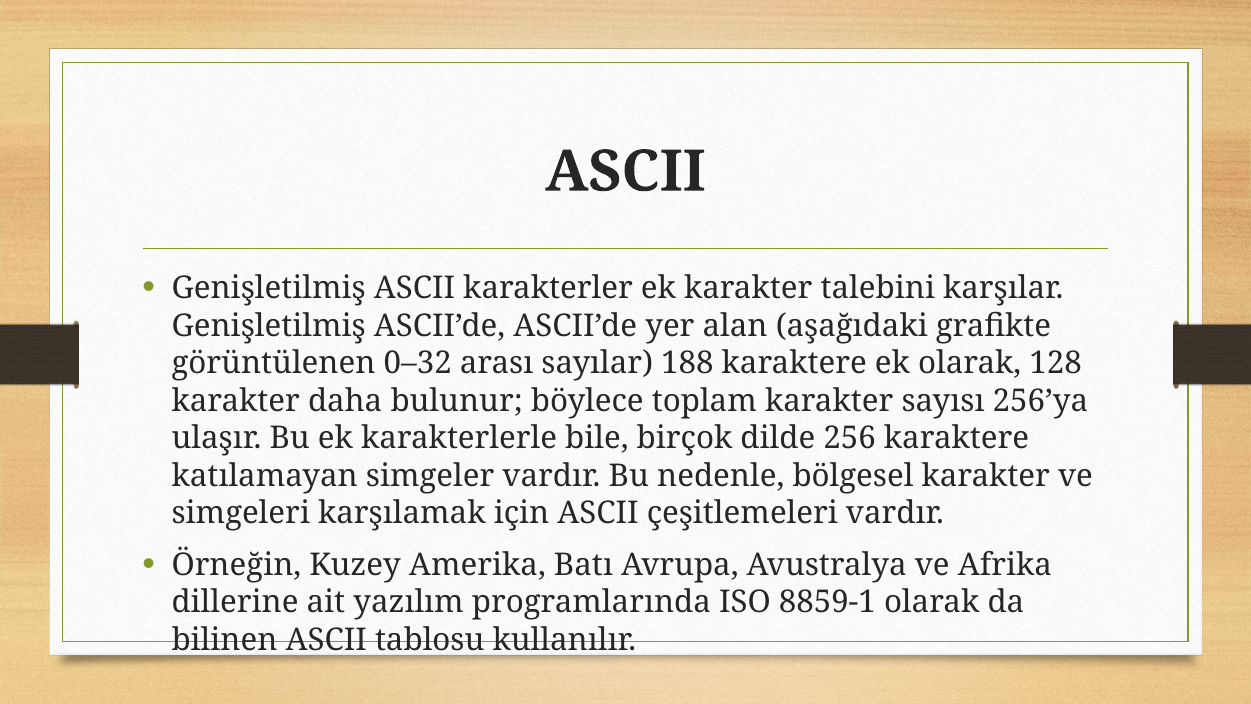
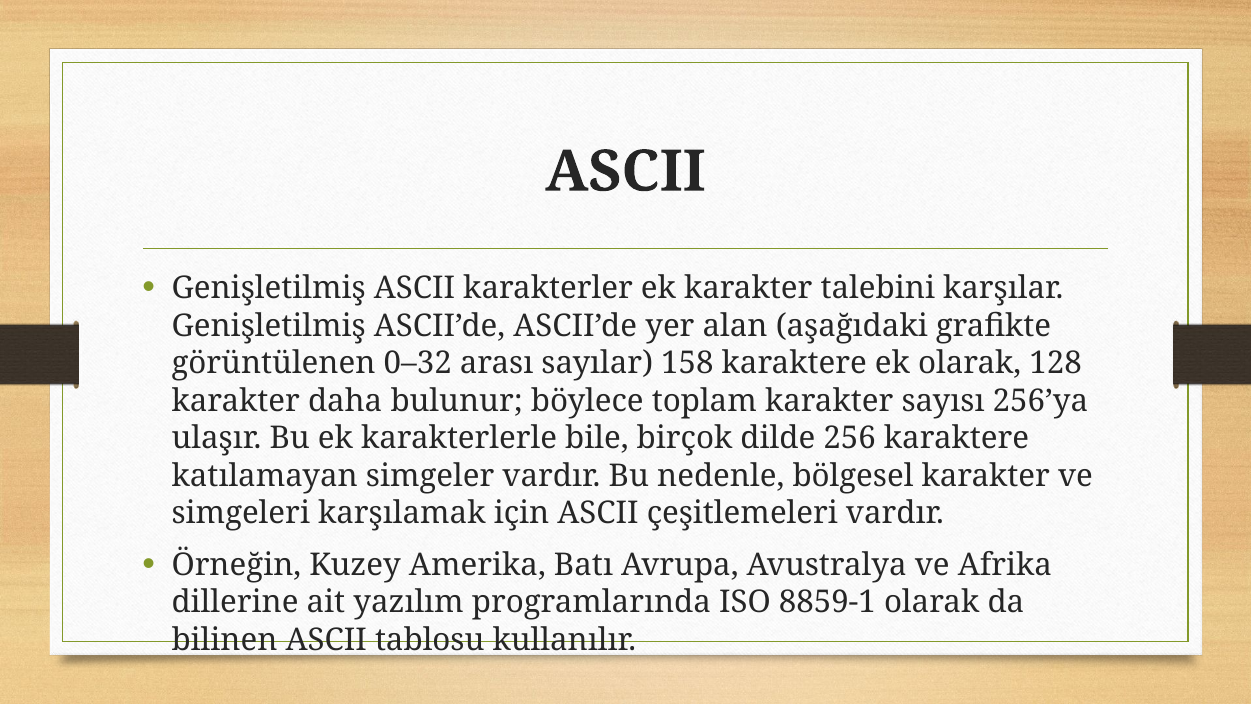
188: 188 -> 158 (687, 363)
